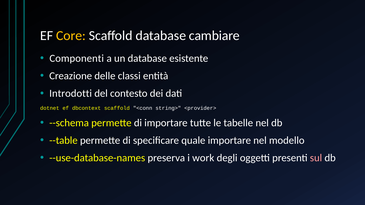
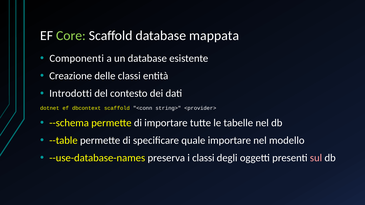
Core colour: yellow -> light green (71, 36)
cambiare: cambiare -> mappata (214, 36)
i work: work -> classi (203, 158)
